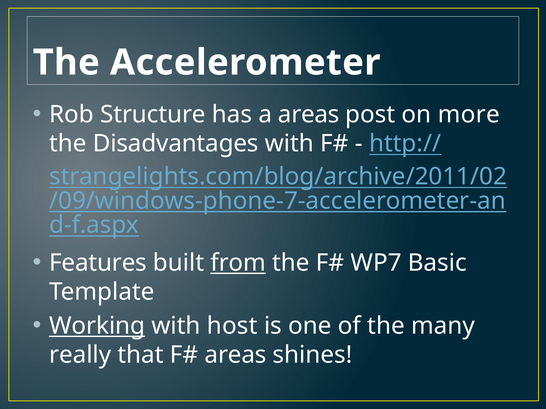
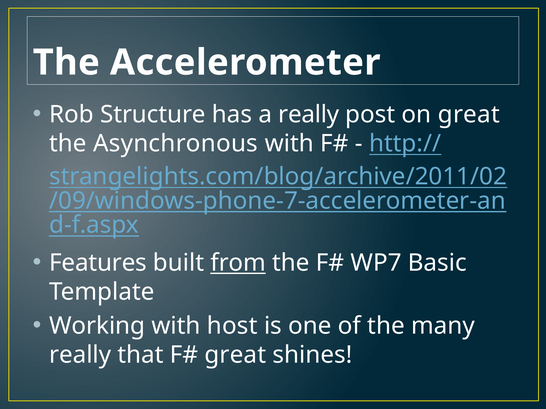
a areas: areas -> really (309, 115)
on more: more -> great (469, 115)
Disadvantages: Disadvantages -> Asynchronous (176, 144)
Working underline: present -> none (97, 326)
areas: areas -> great (235, 355)
